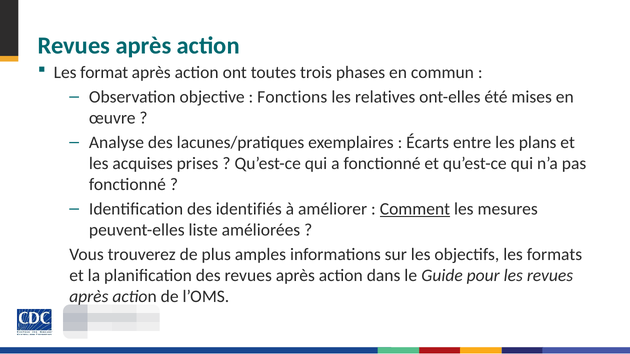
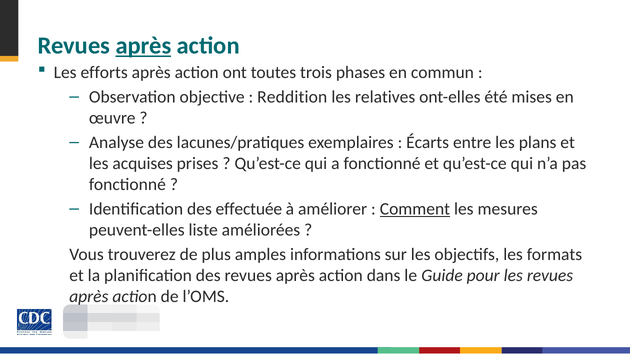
après underline: none -> present (143, 46)
format: format -> efforts (104, 73)
Fonctions: Fonctions -> Reddition (292, 97)
identifiés: identifiés -> effectuée (249, 209)
